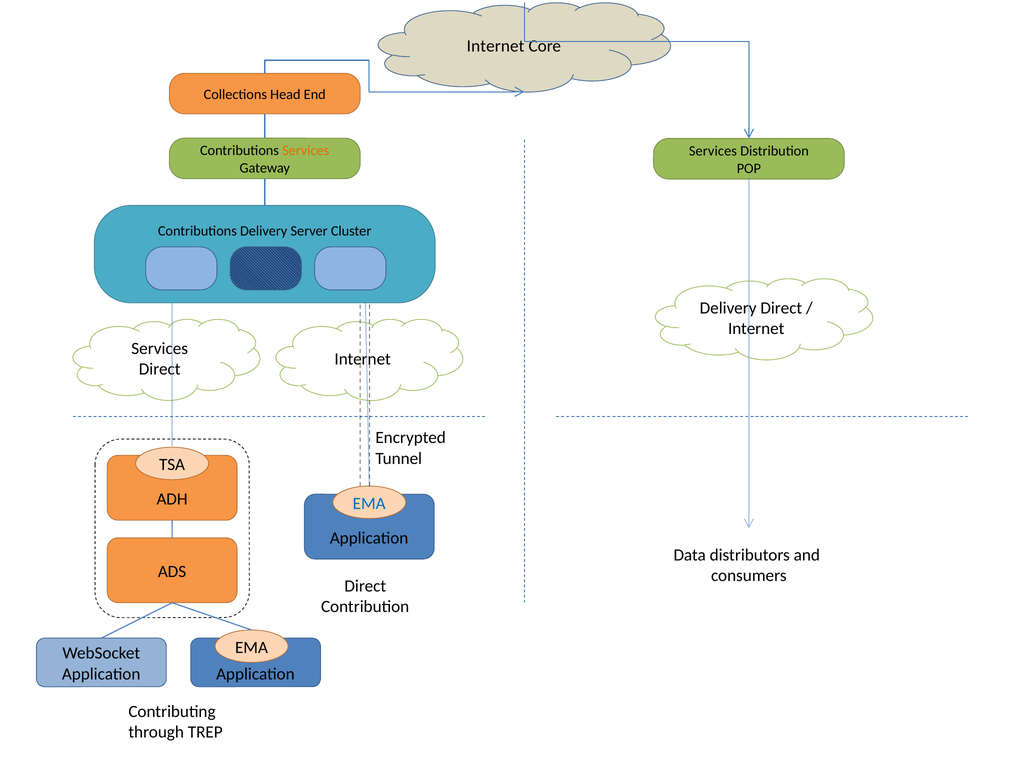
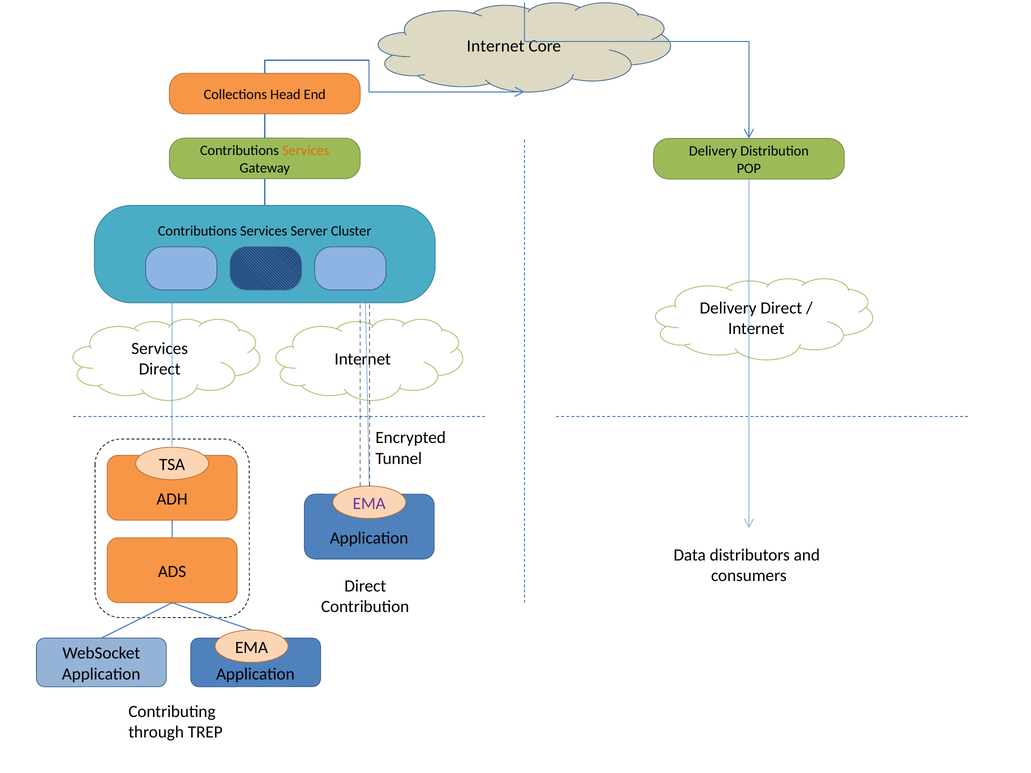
Services: Services -> Delivery (713, 151)
Delivery: Delivery -> Services (264, 231)
EMA colour: blue -> purple (369, 504)
